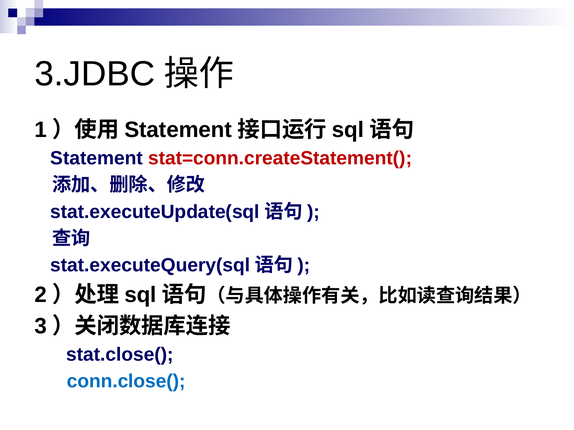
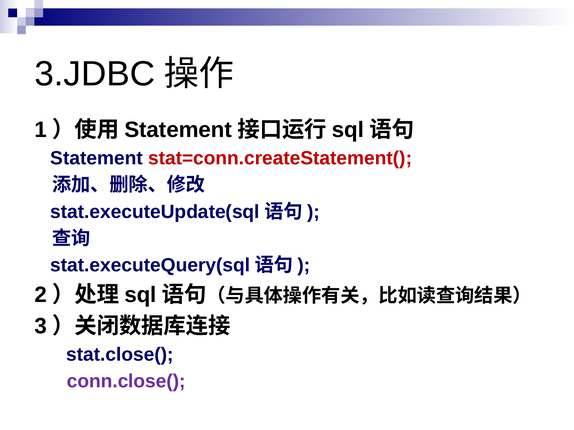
conn.close( colour: blue -> purple (126, 382)
